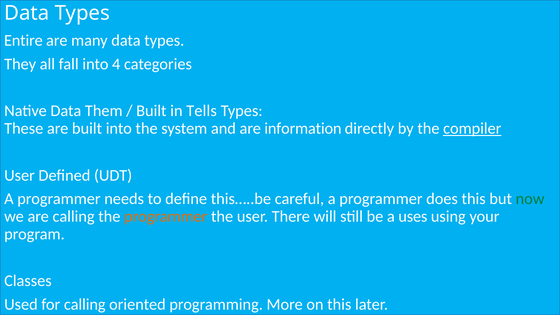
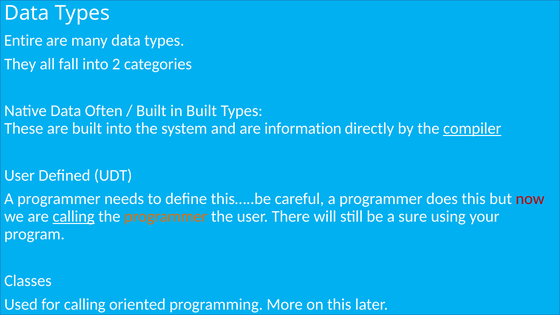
4: 4 -> 2 (116, 64)
Them: Them -> Often (104, 111)
in Tells: Tells -> Built (202, 111)
now colour: green -> red (530, 199)
calling underline: none -> present (74, 216)
uses: uses -> sure (413, 216)
